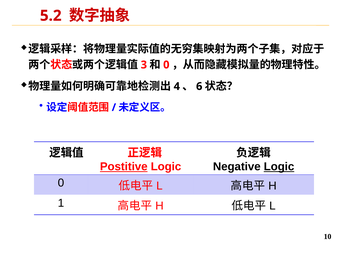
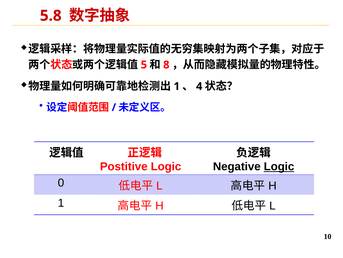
5.2: 5.2 -> 5.8 (51, 16)
3: 3 -> 5 (144, 65)
0: 0 -> 8 (166, 65)
4: 4 -> 1 (177, 86)
6: 6 -> 4 (199, 86)
Postitive underline: present -> none (124, 166)
